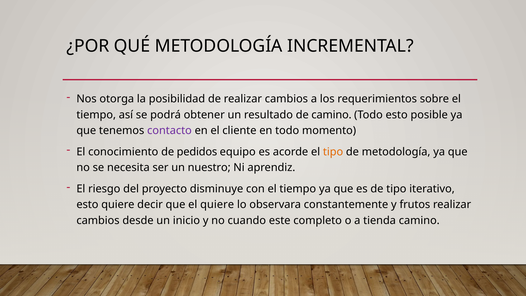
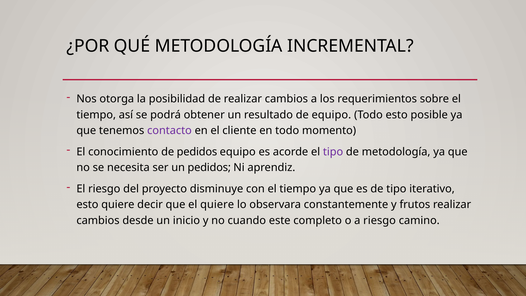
de camino: camino -> equipo (331, 115)
tipo colour: orange -> purple (333, 152)
un nuestro: nuestro -> pedidos (209, 168)
a tienda: tienda -> riesgo (380, 220)
